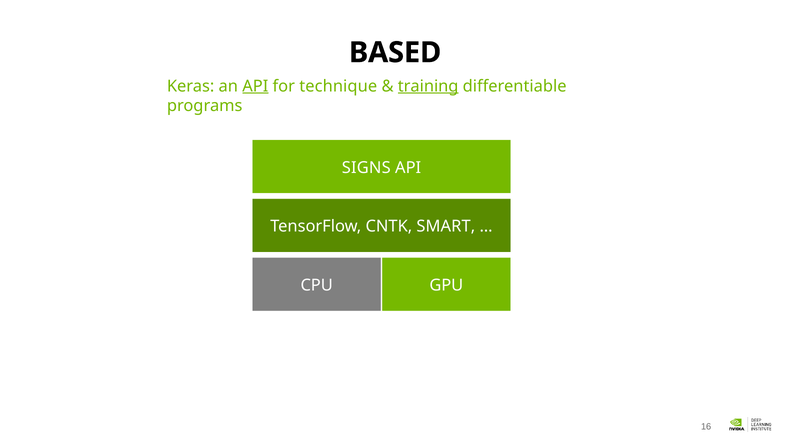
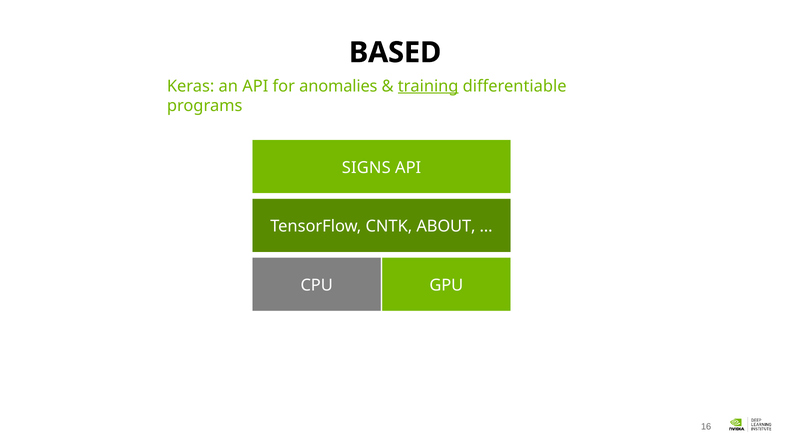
API underline: present -> none (255, 86)
technique: technique -> anomalies (338, 86)
SMART: SMART -> ABOUT (446, 226)
